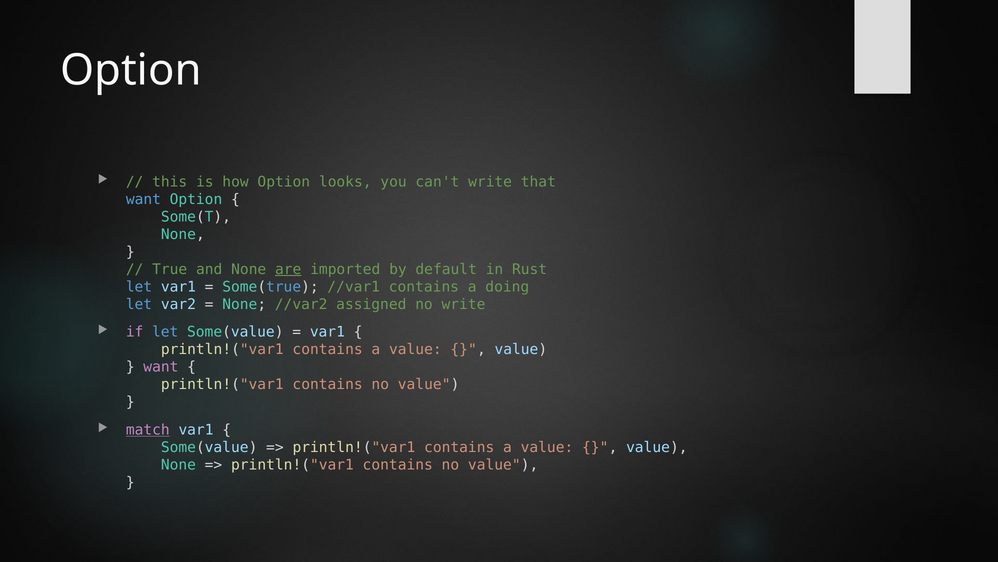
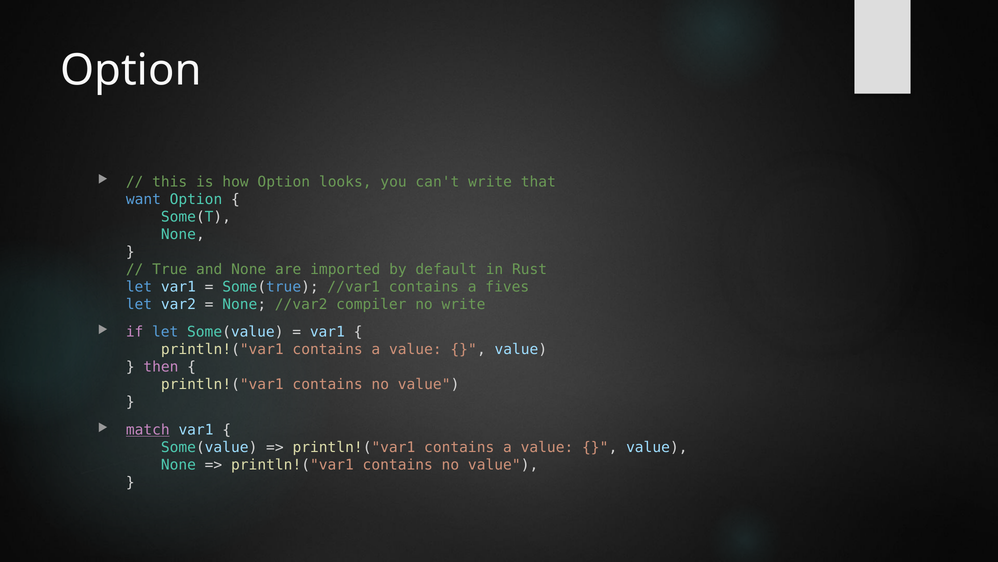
are underline: present -> none (288, 269)
doing: doing -> fives (507, 286)
assigned: assigned -> compiler (371, 304)
want: want -> then (161, 367)
